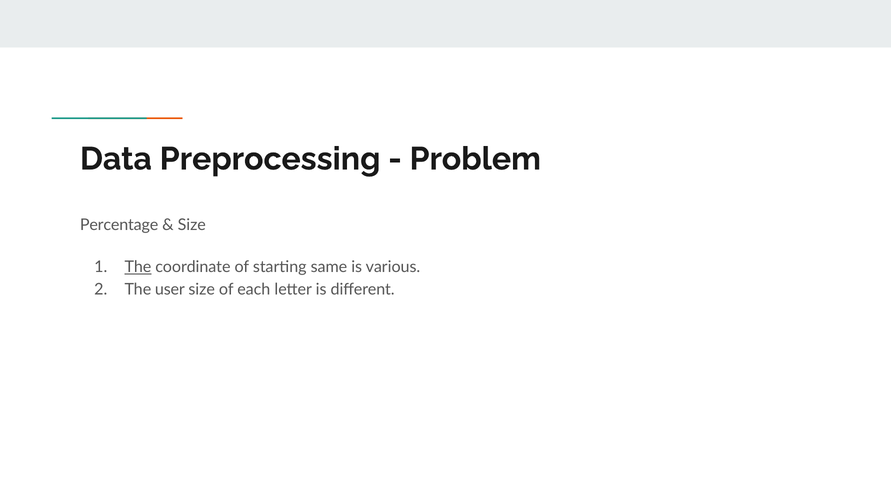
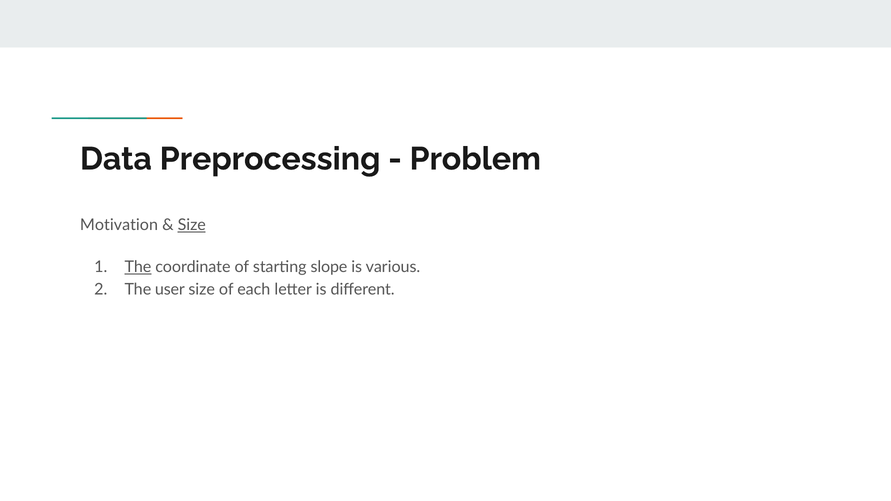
Percentage: Percentage -> Motivation (119, 225)
Size underline: none -> present (192, 225)
same: same -> slope (329, 267)
